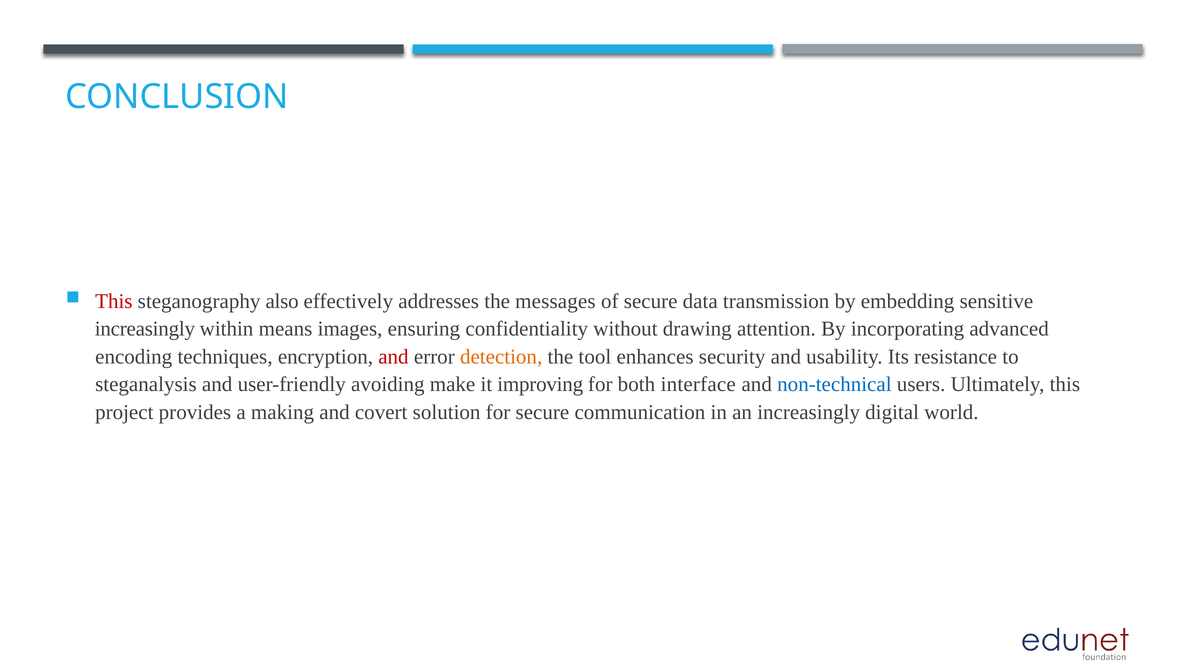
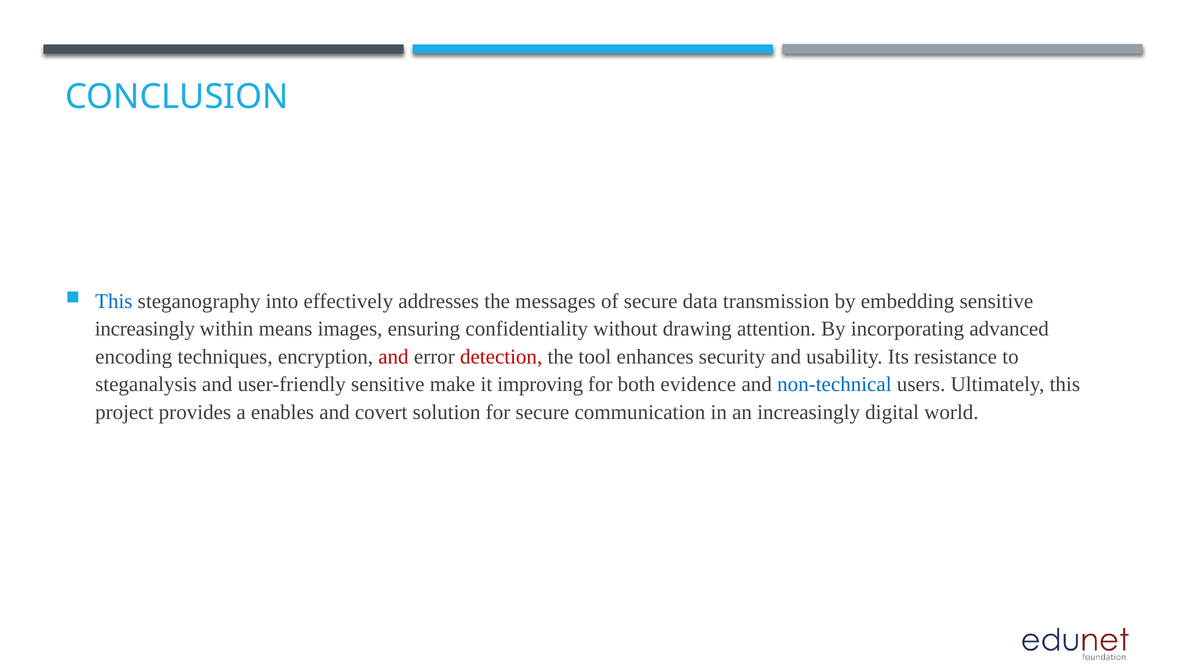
This colour: red -> blue (114, 301)
also: also -> into (282, 301)
detection colour: orange -> red (501, 357)
user-friendly avoiding: avoiding -> sensitive (388, 384)
interface: interface -> evidence (698, 384)
making: making -> enables (283, 412)
